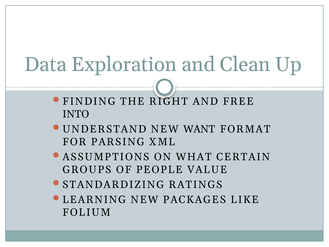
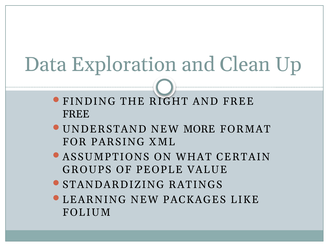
INTO: INTO -> FREE (76, 114)
WANT: WANT -> MORE (199, 129)
